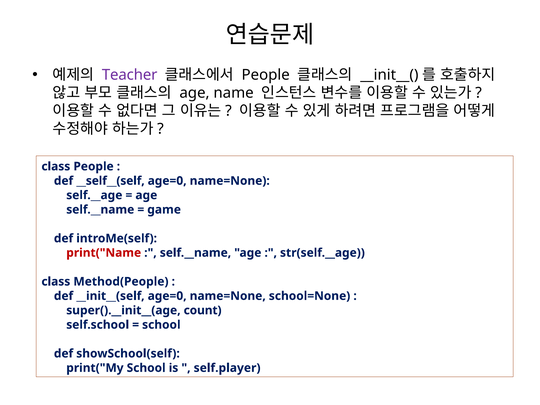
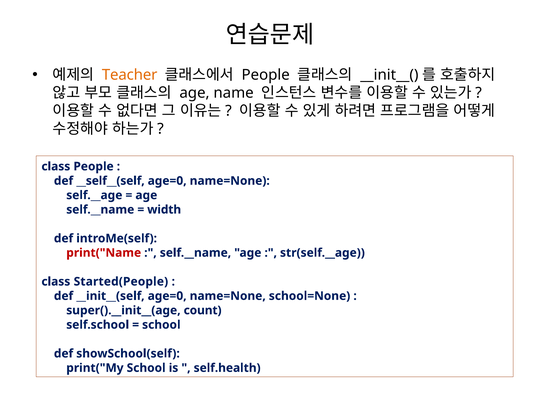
Teacher colour: purple -> orange (130, 75)
game: game -> width (164, 210)
Method(People: Method(People -> Started(People (121, 282)
self.player: self.player -> self.health (227, 368)
